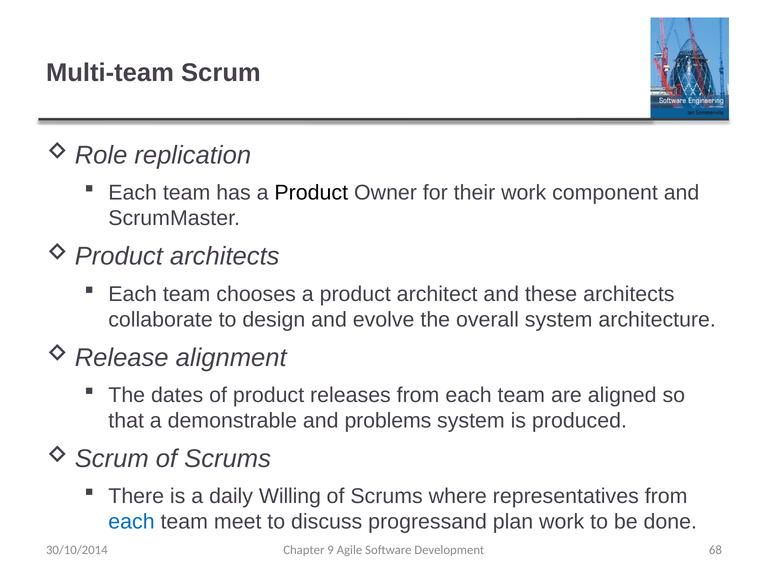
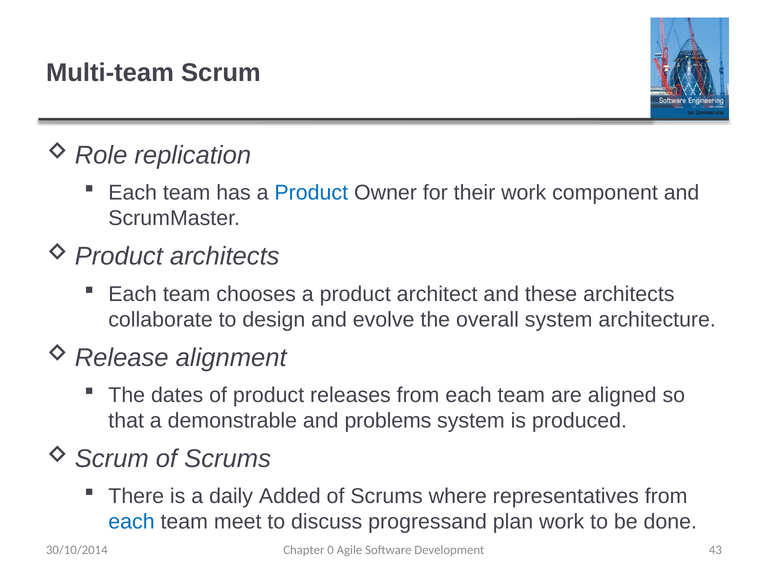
Product colour: black -> blue (311, 193)
Willing: Willing -> Added (290, 496)
9: 9 -> 0 (331, 550)
68: 68 -> 43 (715, 550)
